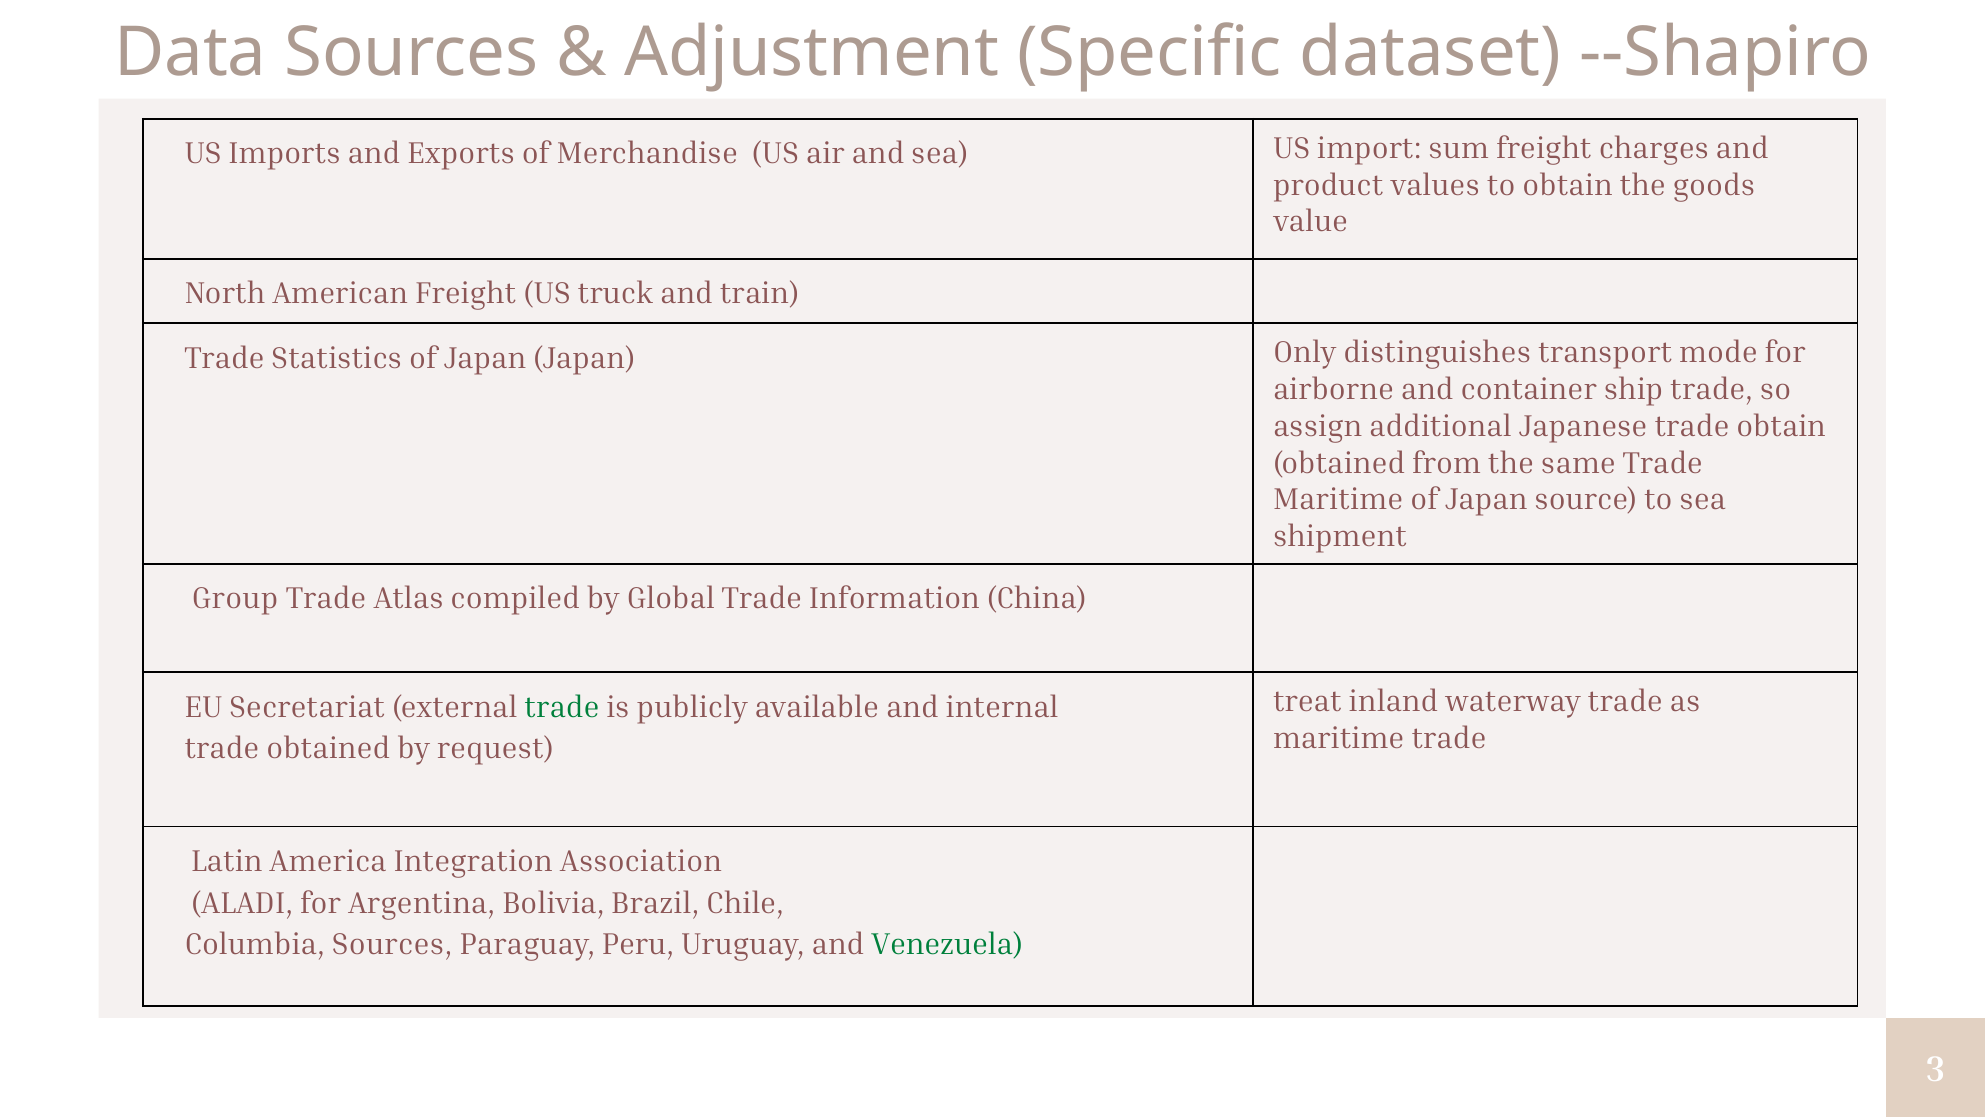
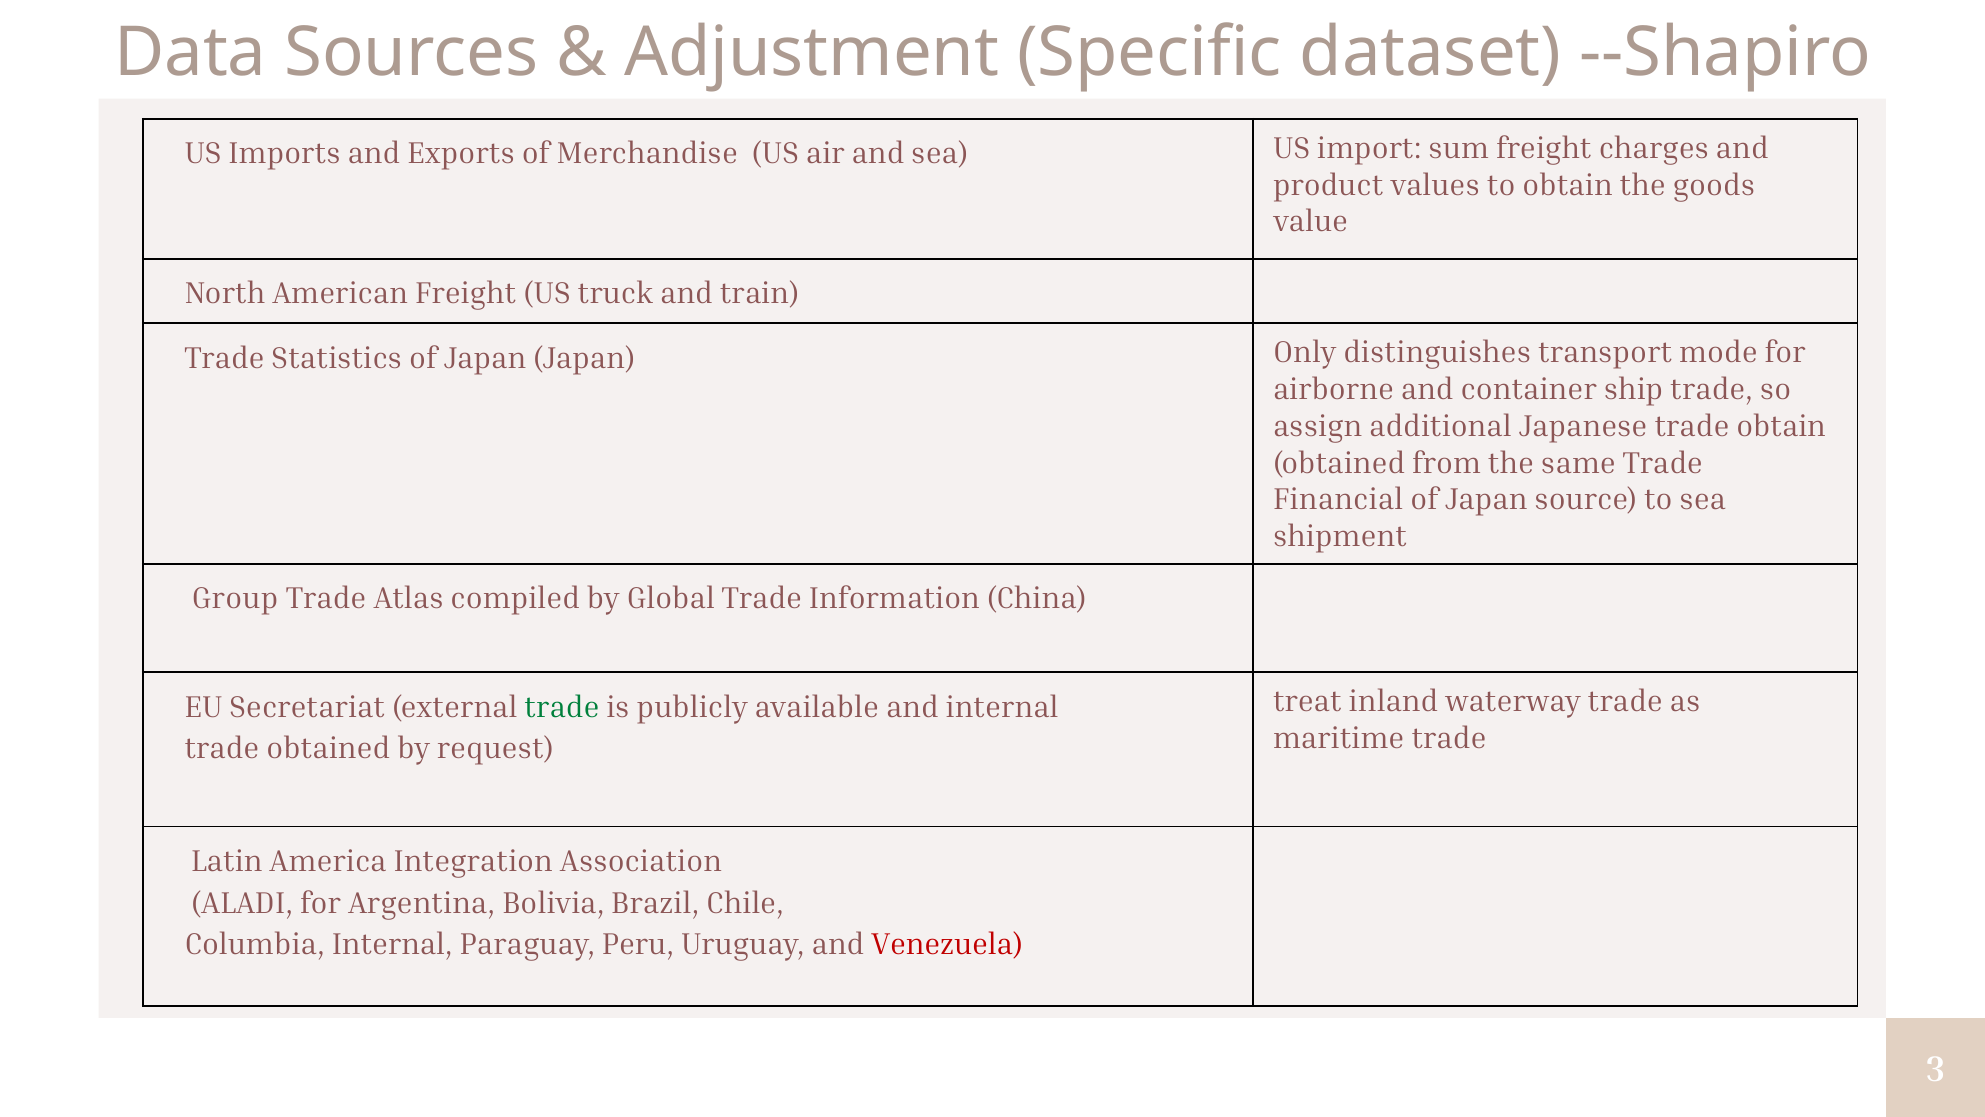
Maritime: Maritime -> Financial (1338, 500)
Columbia Sources: Sources -> Internal (392, 945)
Venezuela colour: green -> red (947, 945)
